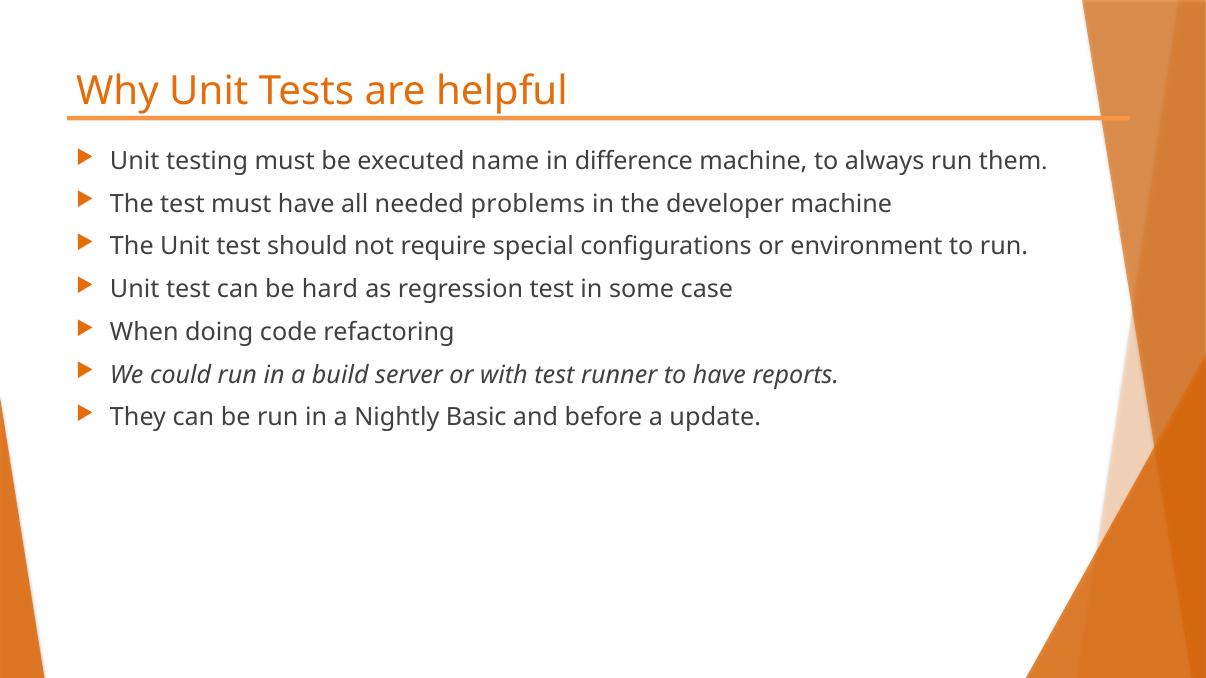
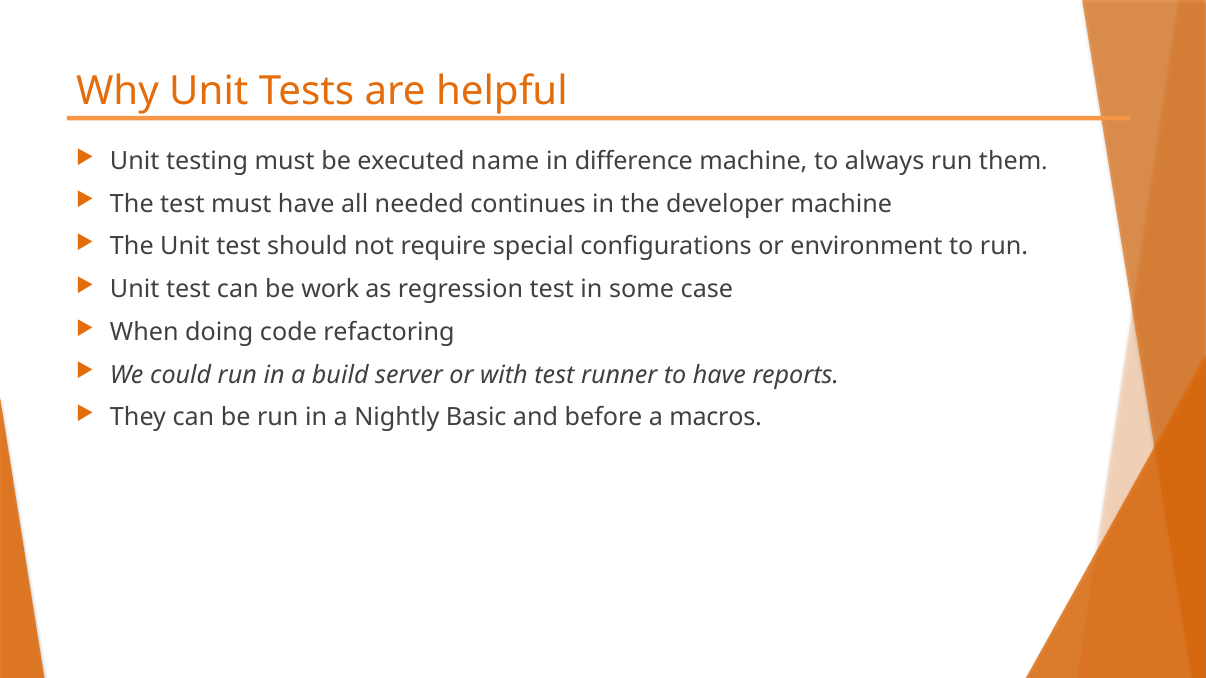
problems: problems -> continues (528, 204)
hard: hard -> work (330, 289)
update: update -> macros (716, 418)
